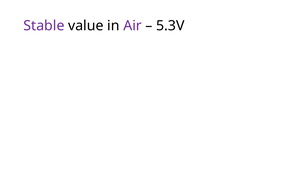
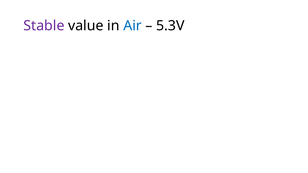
Air colour: purple -> blue (132, 26)
